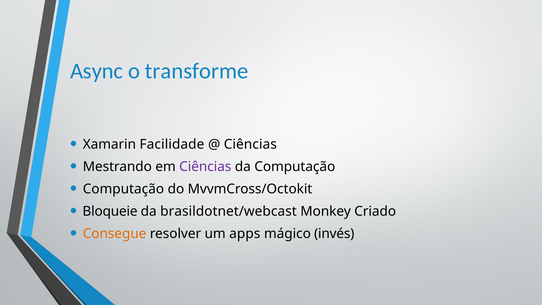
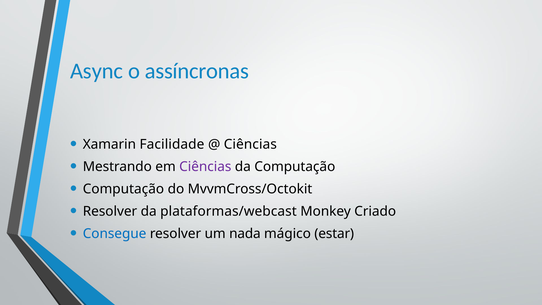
transforme: transforme -> assíncronas (197, 71)
Bloqueie: Bloqueie -> Resolver (110, 211)
brasildotnet/webcast: brasildotnet/webcast -> plataformas/webcast (228, 211)
Consegue colour: orange -> blue (115, 234)
apps: apps -> nada (245, 234)
invés: invés -> estar (334, 234)
